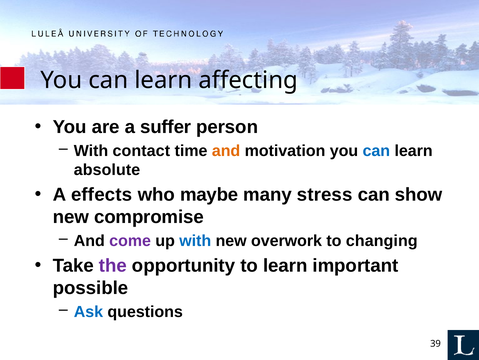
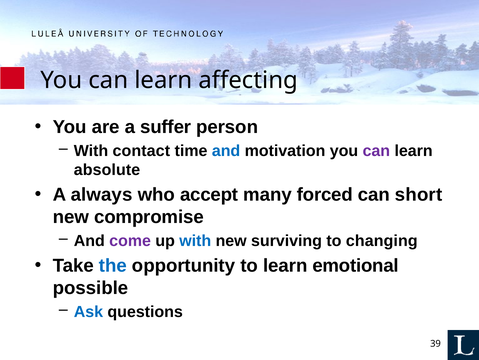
and colour: orange -> blue (226, 150)
can colour: blue -> purple (376, 150)
effects: effects -> always (102, 194)
maybe: maybe -> accept (209, 194)
stress: stress -> forced (325, 194)
show: show -> short (419, 194)
overwork: overwork -> surviving (287, 240)
the colour: purple -> blue (113, 265)
important: important -> emotional (356, 265)
